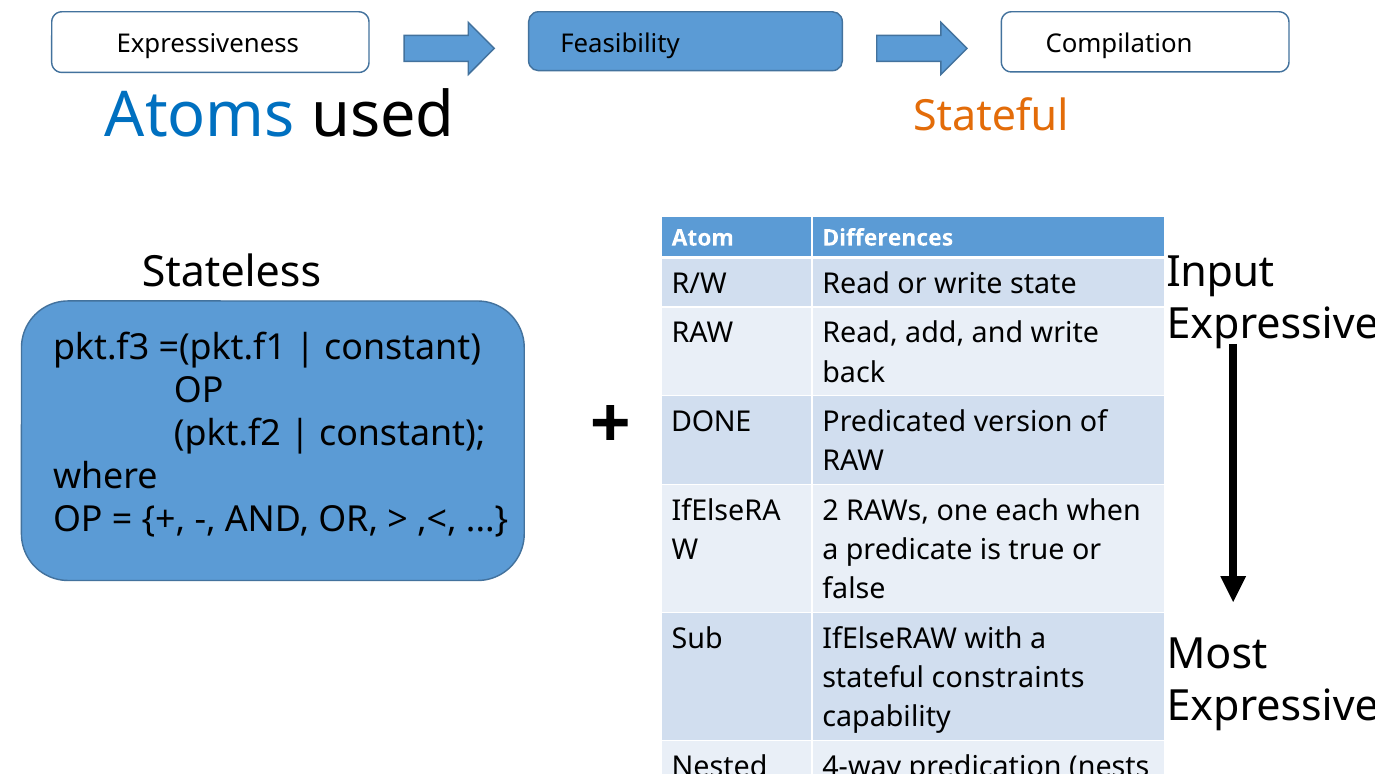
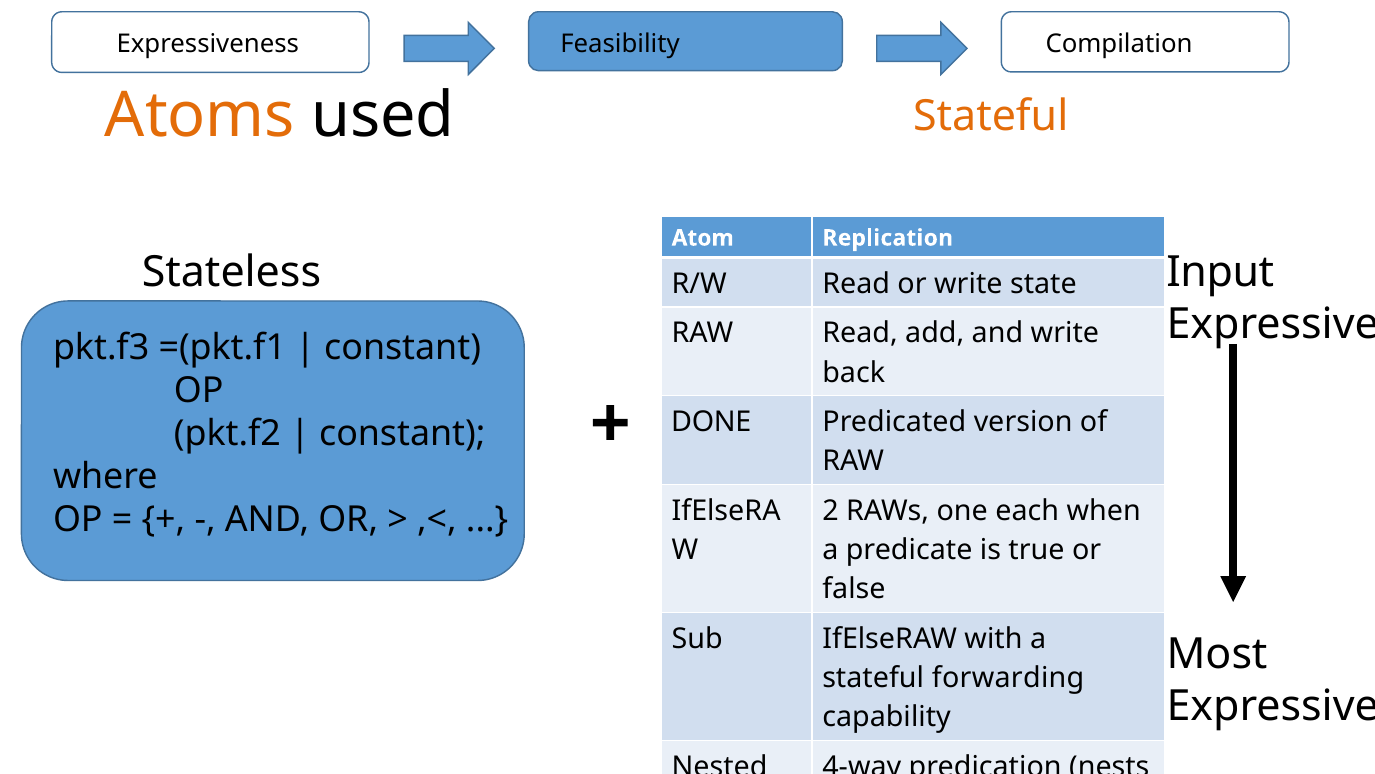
Atoms colour: blue -> orange (200, 116)
Differences: Differences -> Replication (888, 238)
constraints: constraints -> forwarding (1008, 678)
